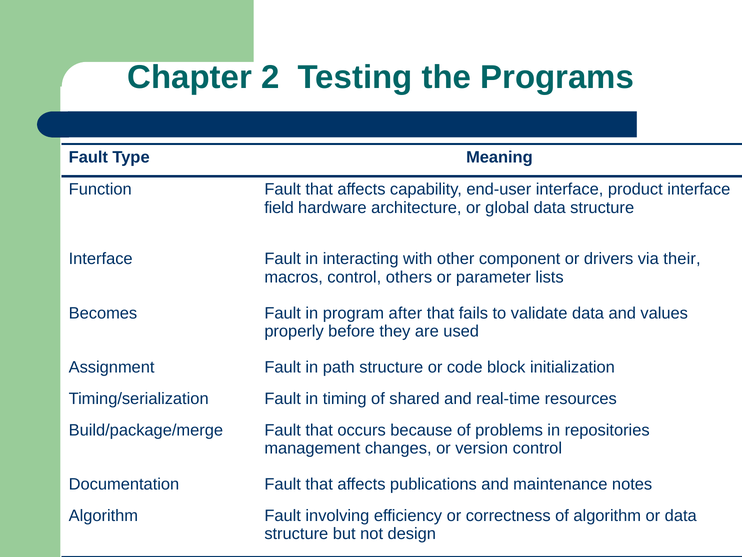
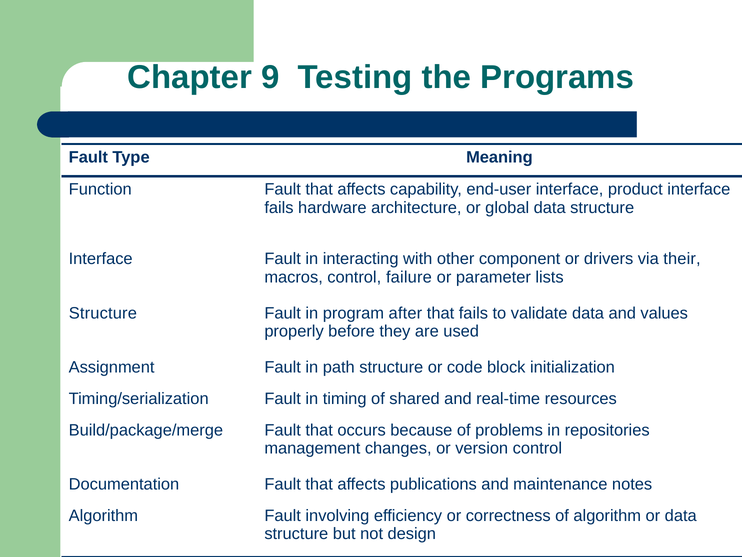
2: 2 -> 9 (270, 77)
field: field -> fails (279, 208)
others: others -> failure (409, 277)
Becomes: Becomes -> Structure (103, 313)
